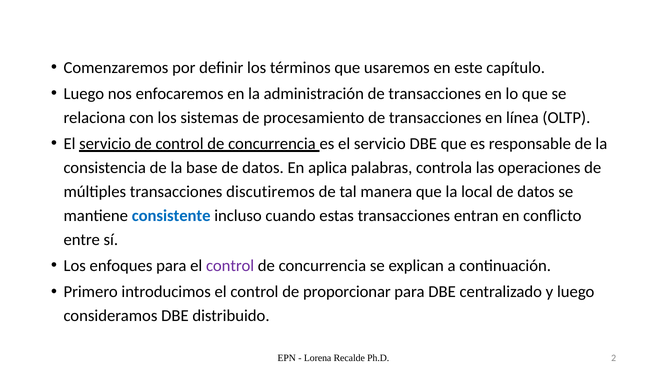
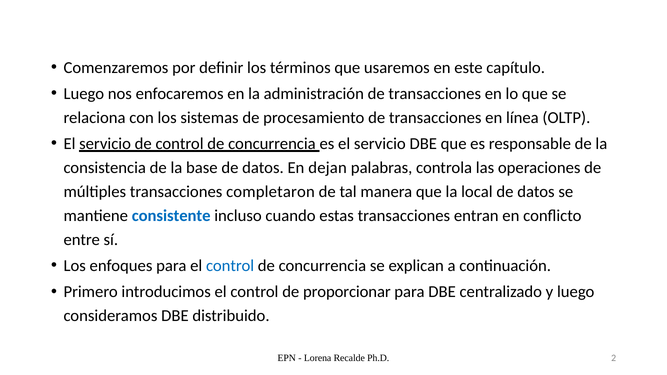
aplica: aplica -> dejan (328, 168)
discutiremos: discutiremos -> completaron (270, 192)
control colour: purple -> blue (230, 266)
